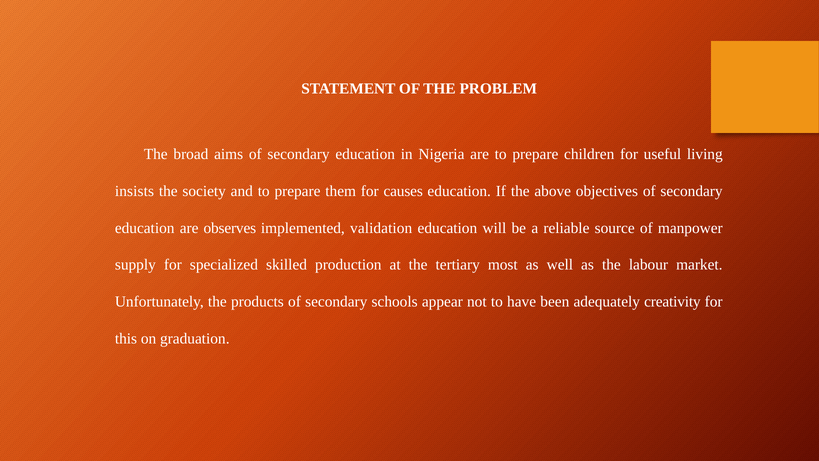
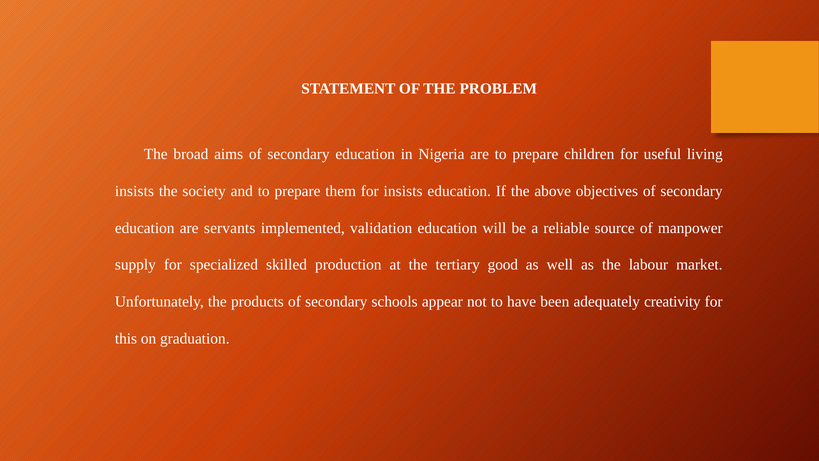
for causes: causes -> insists (403, 191)
observes: observes -> servants (230, 228)
most: most -> good (503, 265)
